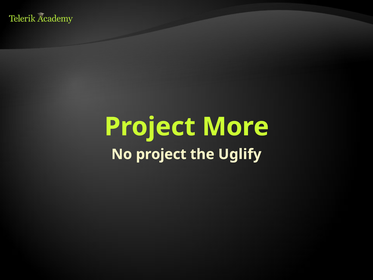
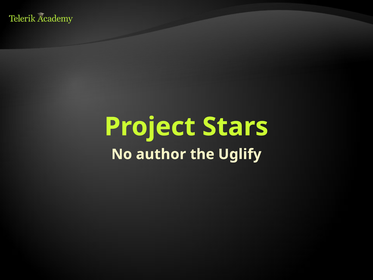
More: More -> Stars (235, 127)
No project: project -> author (161, 154)
